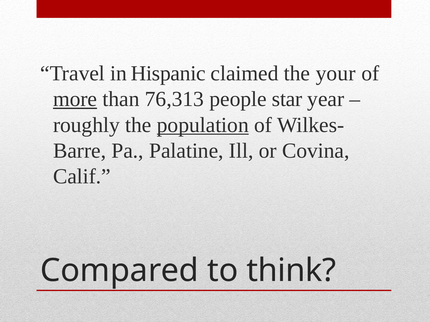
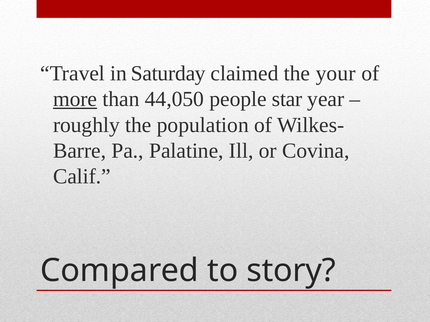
Hispanic: Hispanic -> Saturday (168, 74)
76,313: 76,313 -> 44,050 (174, 99)
population underline: present -> none (203, 125)
think: think -> story (291, 271)
